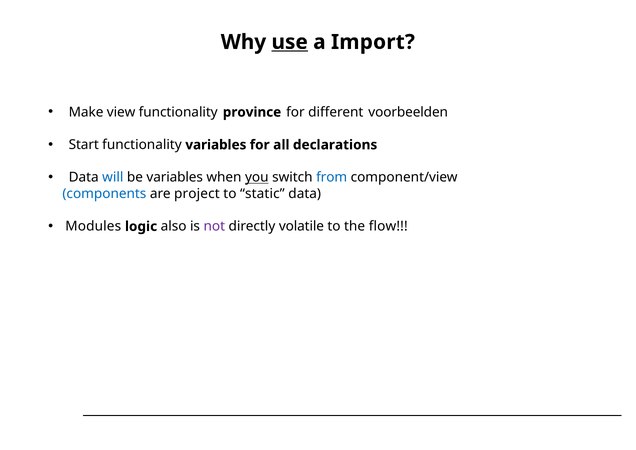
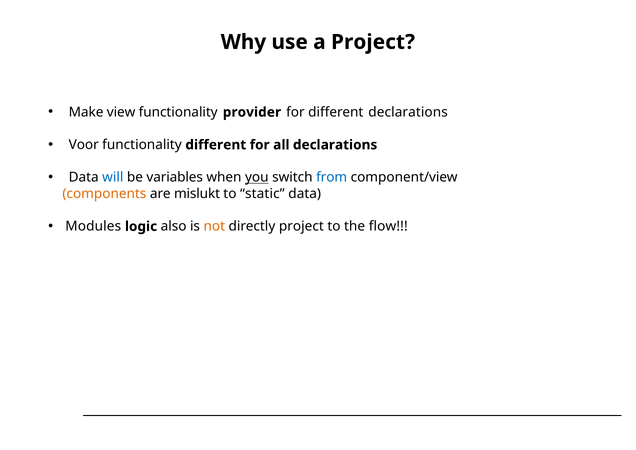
use underline: present -> none (290, 42)
a Import: Import -> Project (373, 42)
province: province -> provider (252, 112)
different voorbeelden: voorbeelden -> declarations (408, 112)
Start: Start -> Voor (84, 145)
functionality variables: variables -> different (216, 145)
components colour: blue -> orange (104, 194)
project: project -> mislukt (197, 194)
not colour: purple -> orange (214, 226)
directly volatile: volatile -> project (301, 226)
